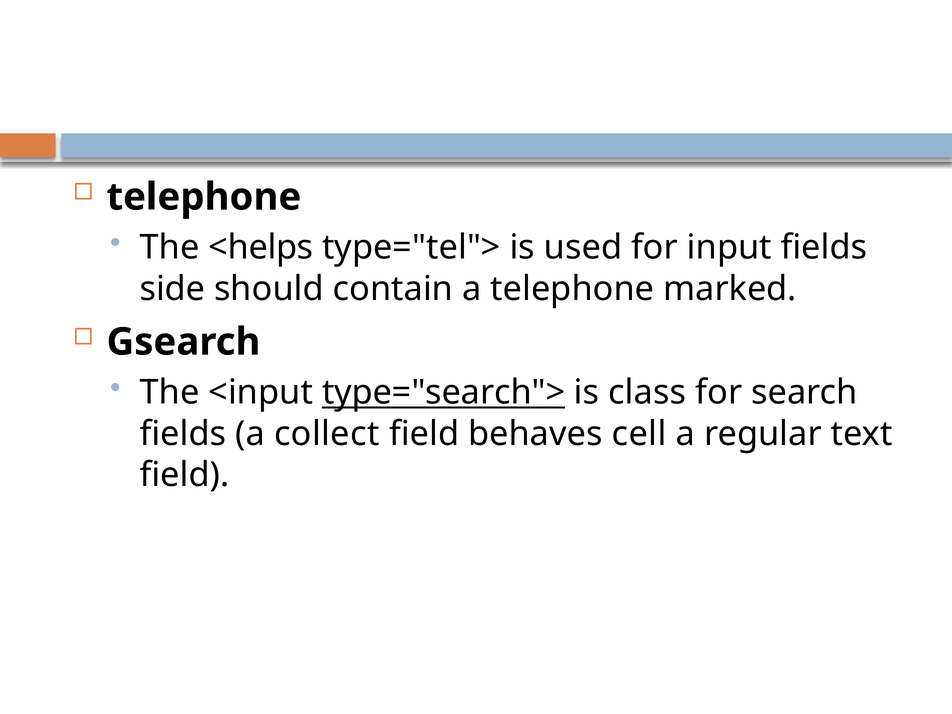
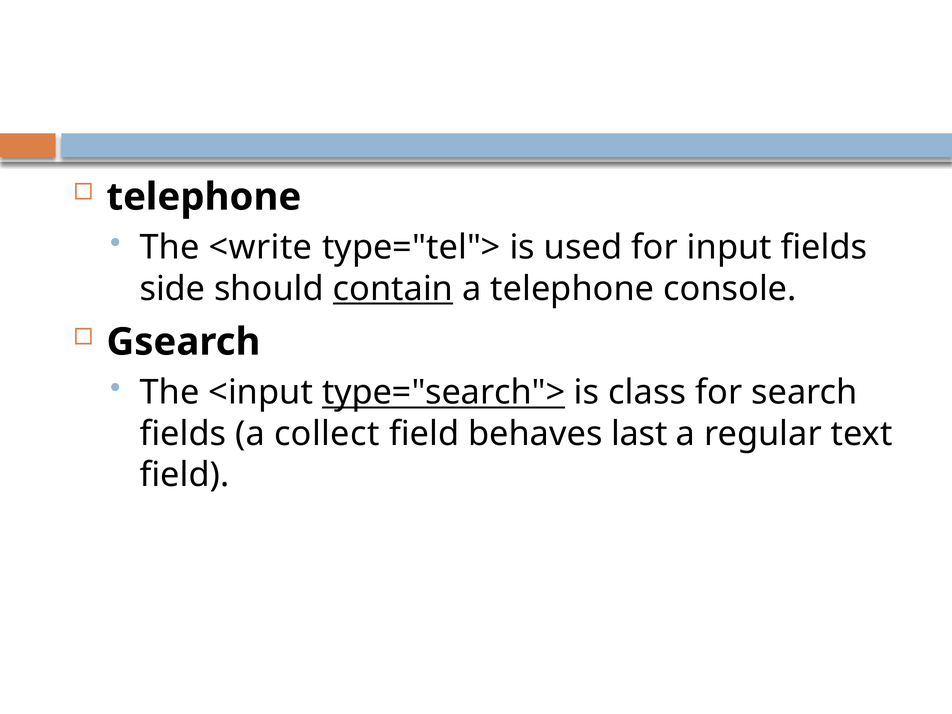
<helps: <helps -> <write (261, 248)
contain underline: none -> present (393, 289)
marked: marked -> console (730, 289)
cell: cell -> last (639, 434)
